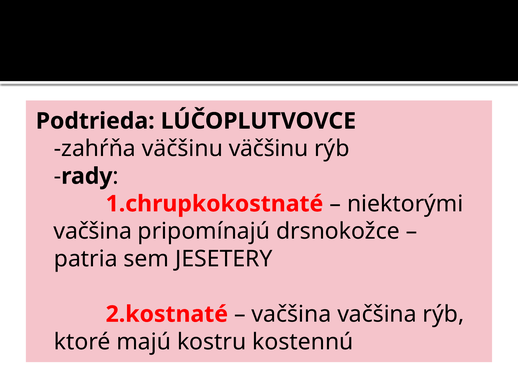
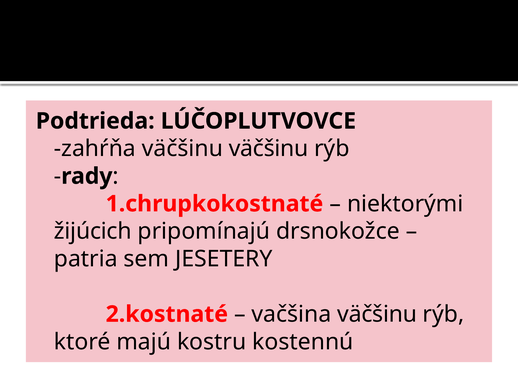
vačšina: vačšina -> žijúcich (93, 232)
vačšina vačšina: vačšina -> väčšinu (377, 315)
